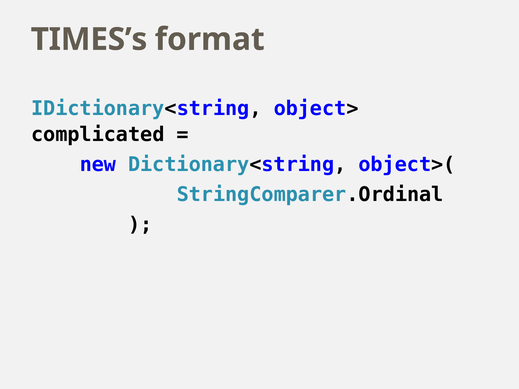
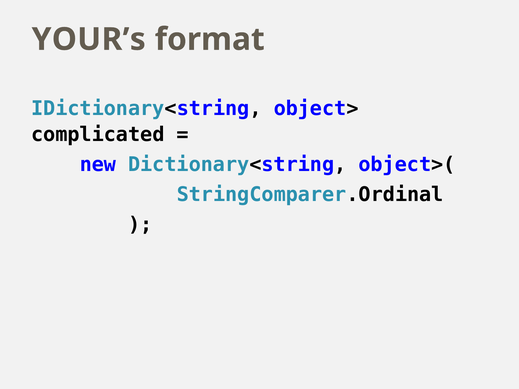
TIMES’s: TIMES’s -> YOUR’s (89, 39)
